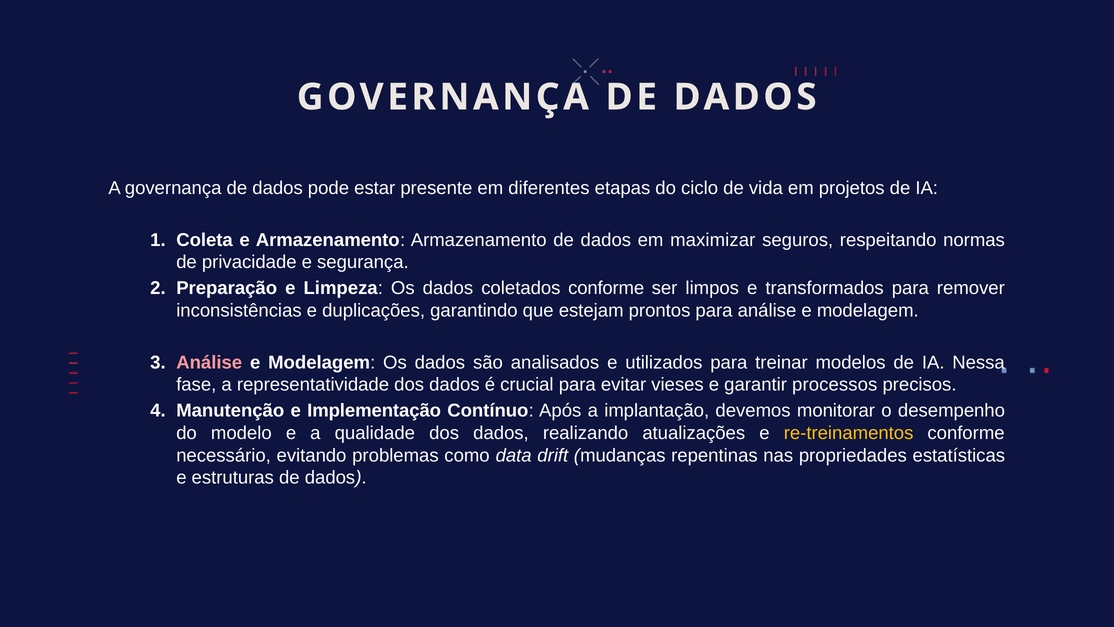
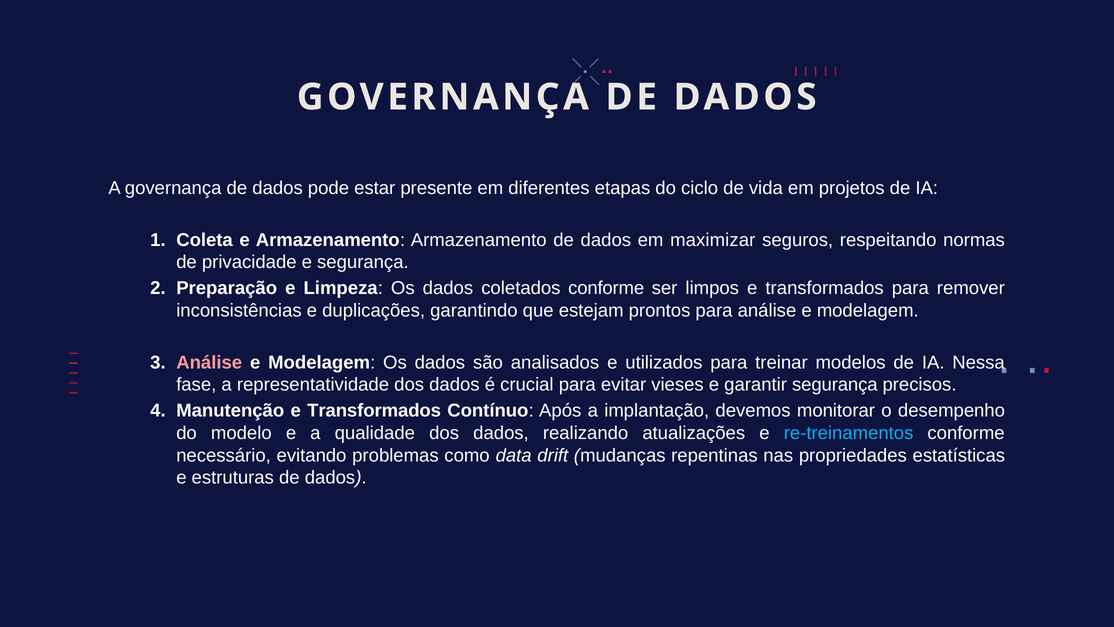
garantir processos: processos -> segurança (835, 385)
Manutenção e Implementação: Implementação -> Transformados (374, 411)
re-treinamentos colour: yellow -> light blue (849, 433)
